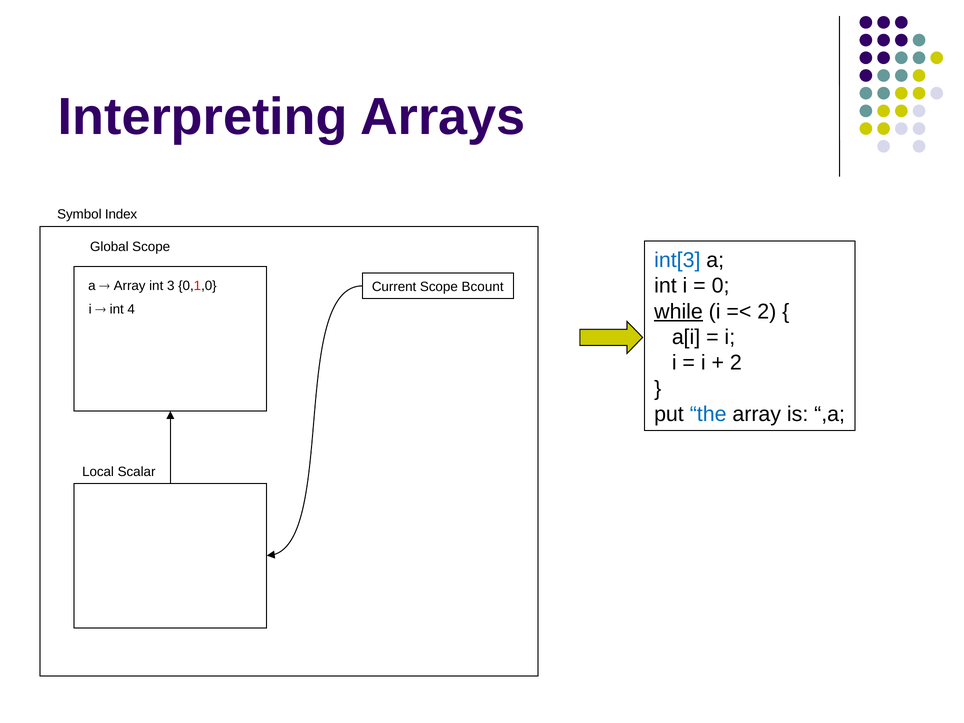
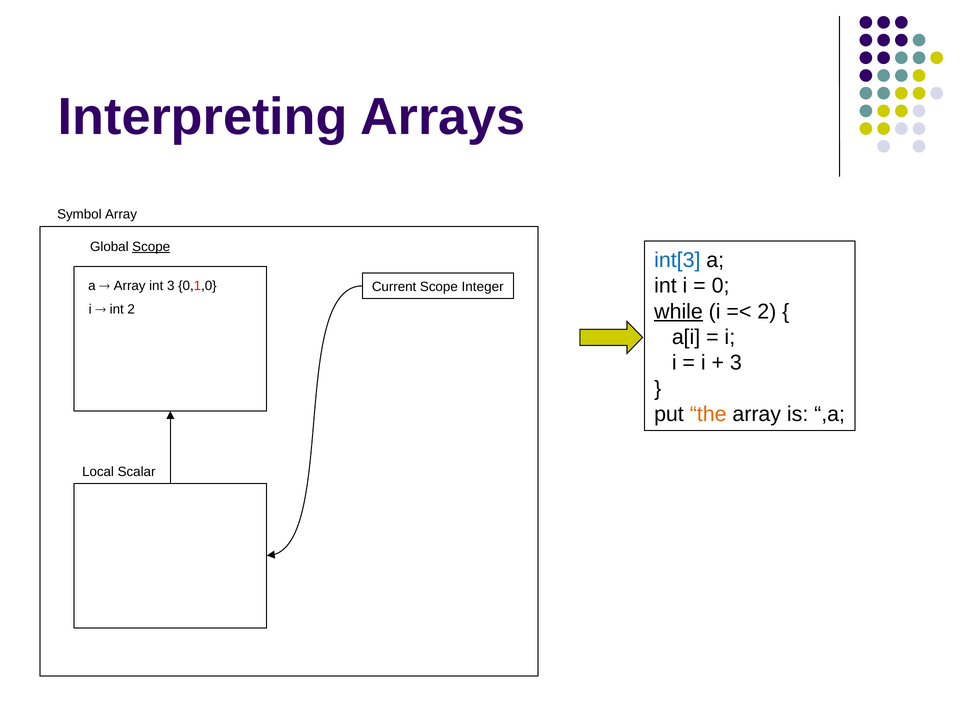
Symbol Index: Index -> Array (121, 215)
Scope underline: none -> present (151, 247)
Bcount: Bcount -> Integer (483, 287)
int 4: 4 -> 2 (131, 309)
2: 2 -> 3 (736, 363)
the colour: blue -> orange (708, 414)
